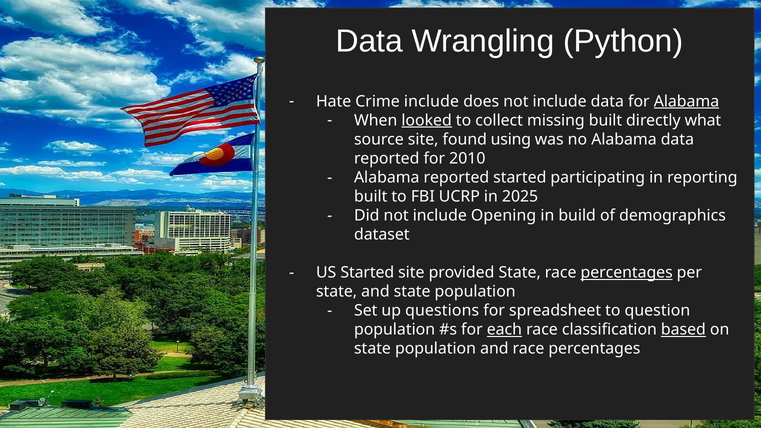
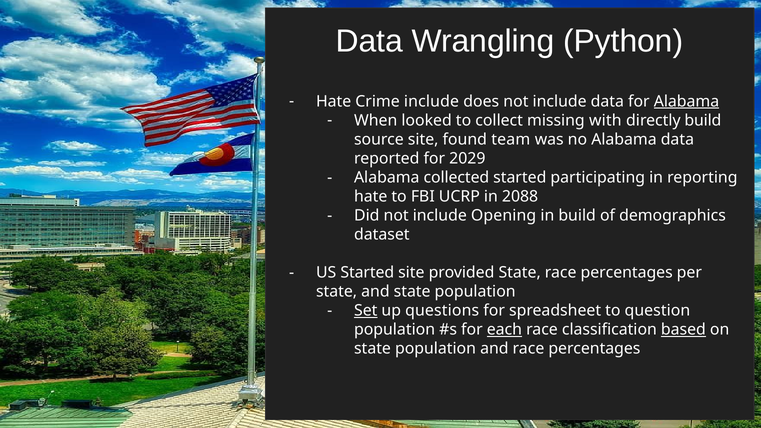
looked underline: present -> none (427, 120)
missing built: built -> with (605, 120)
directly what: what -> build (703, 120)
using: using -> team (511, 139)
2010: 2010 -> 2029 (467, 158)
Alabama reported: reported -> collected (456, 177)
built: built -> hate (371, 197)
2025: 2025 -> 2088 (520, 197)
percentages underline: present -> none (627, 273)
Set underline: none -> present (366, 311)
